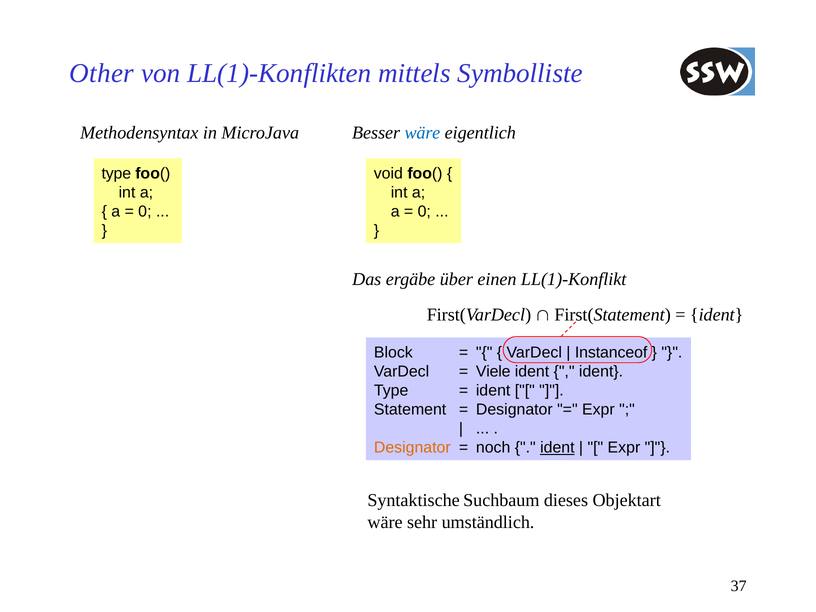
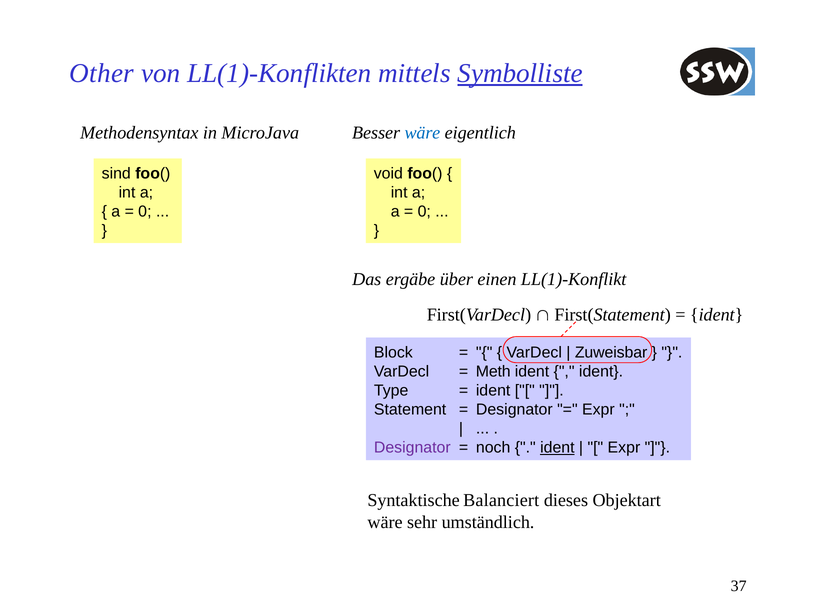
Symbolliste underline: none -> present (520, 73)
type: type -> sind (116, 173)
Instanceof: Instanceof -> Zuweisbar (611, 352)
Viele: Viele -> Meth (493, 371)
Designator colour: orange -> purple (412, 448)
Suchbaum: Suchbaum -> Balanciert (501, 500)
